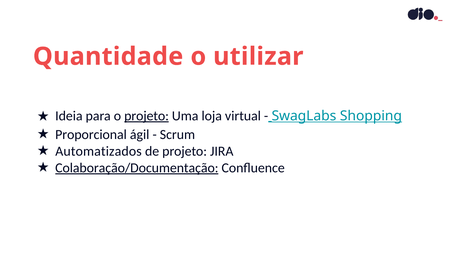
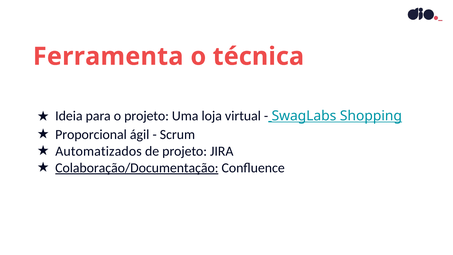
Quantidade: Quantidade -> Ferramenta (108, 56)
utilizar: utilizar -> técnica (258, 56)
projeto underline: present -> none (147, 116)
